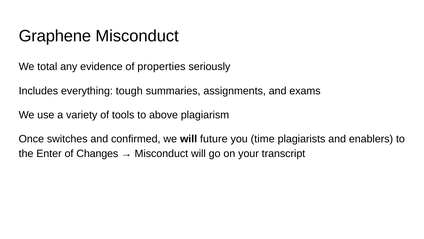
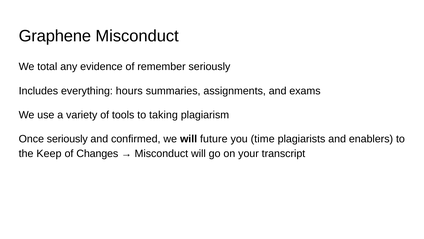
properties: properties -> remember (161, 67)
tough: tough -> hours (129, 91)
above: above -> taking (163, 115)
Once switches: switches -> seriously (67, 139)
Enter: Enter -> Keep (49, 153)
